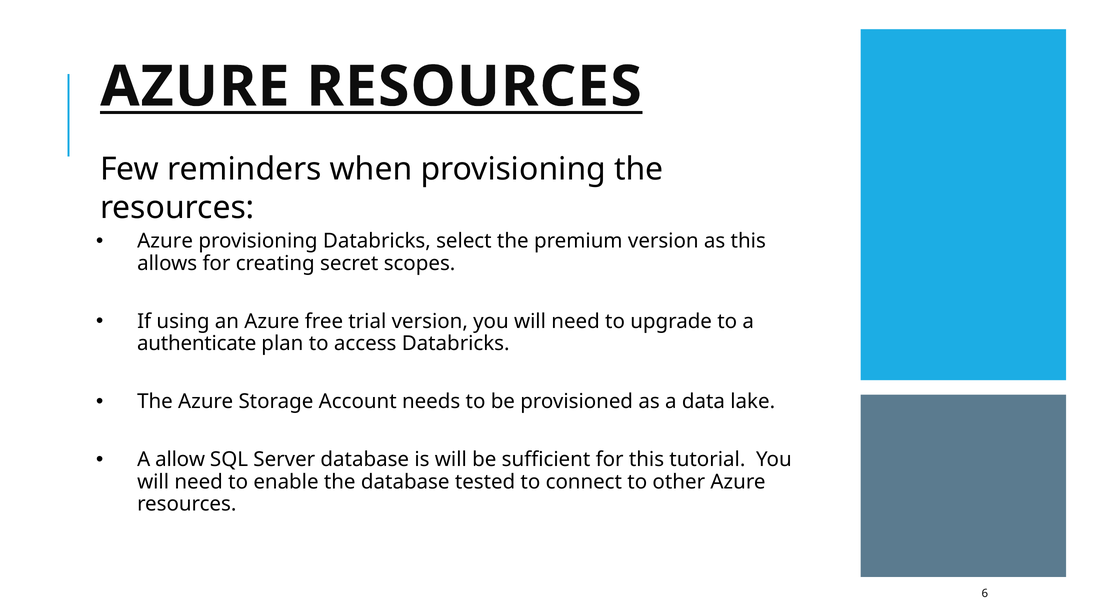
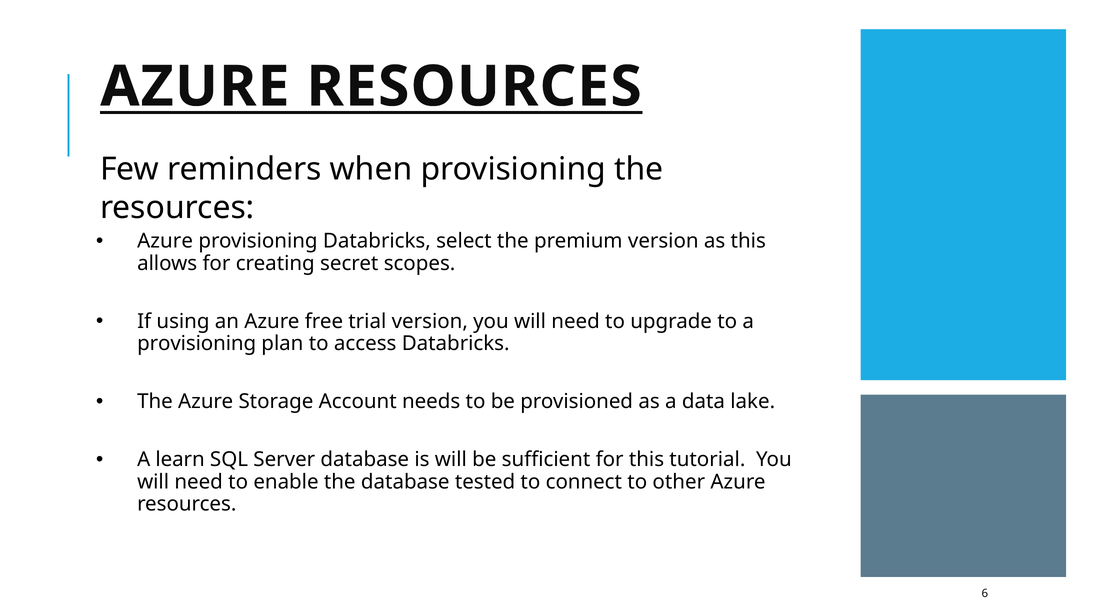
authenticate: authenticate -> provisioning (197, 343)
allow: allow -> learn (180, 460)
